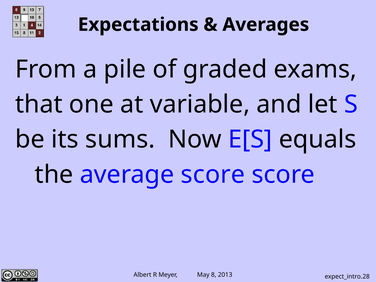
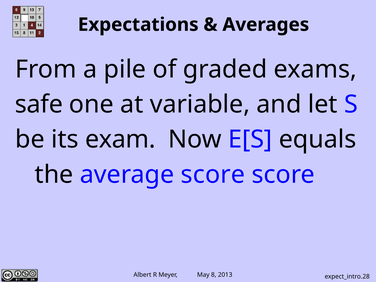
that: that -> safe (39, 104)
sums: sums -> exam (120, 139)
